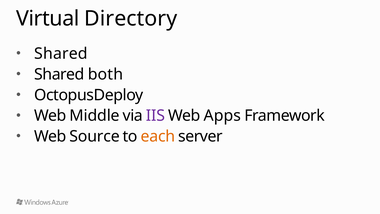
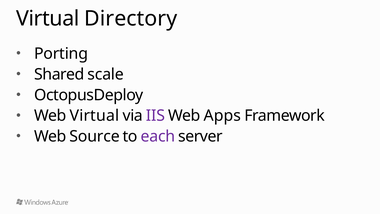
Shared: Shared -> Porting (61, 54)
both: both -> scale (106, 74)
Web Middle: Middle -> Virtual (94, 116)
each colour: orange -> purple (158, 136)
